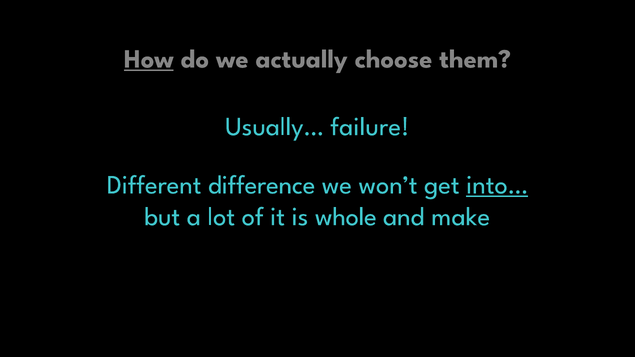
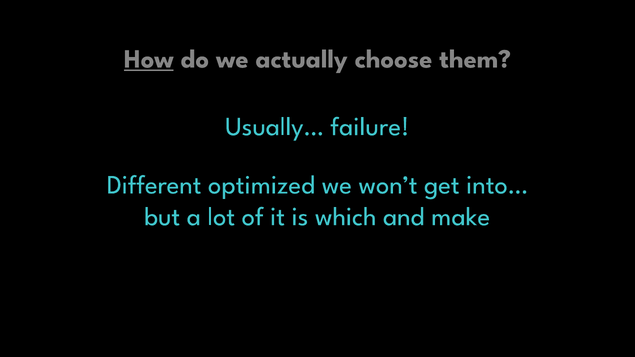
difference: difference -> optimized (262, 185)
into… underline: present -> none (497, 185)
whole: whole -> which (346, 217)
